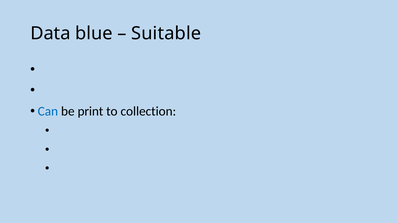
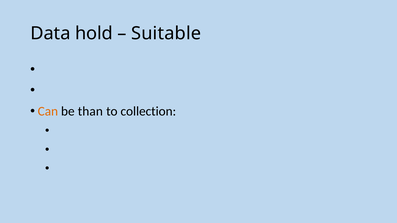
blue: blue -> hold (94, 33)
Can colour: blue -> orange (48, 111)
print: print -> than (90, 111)
